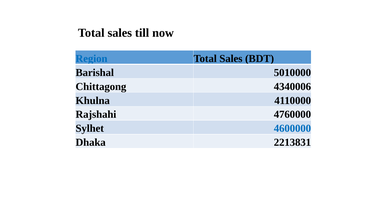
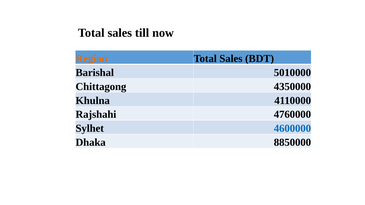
Region colour: blue -> orange (92, 59)
4340006: 4340006 -> 4350000 (292, 87)
2213831: 2213831 -> 8850000 (292, 143)
